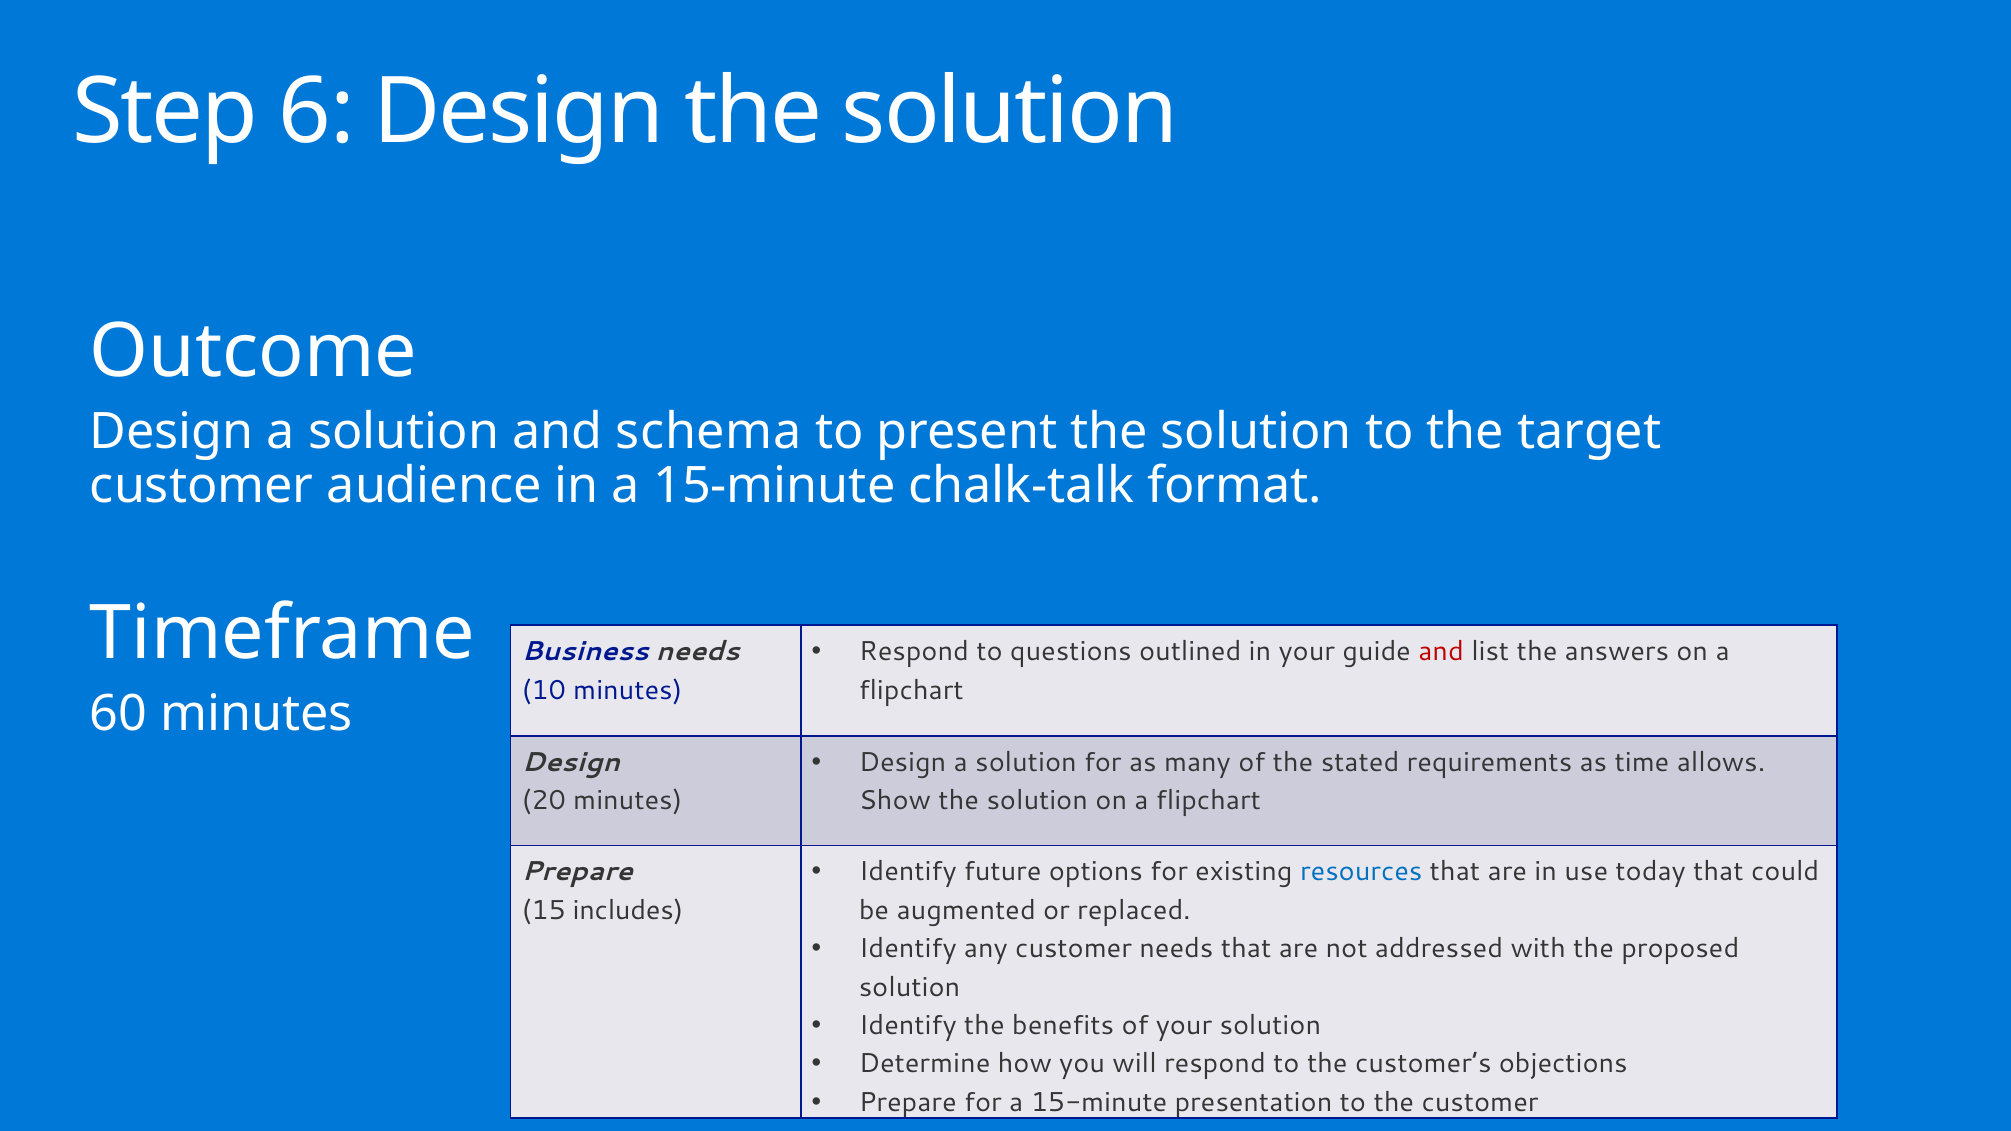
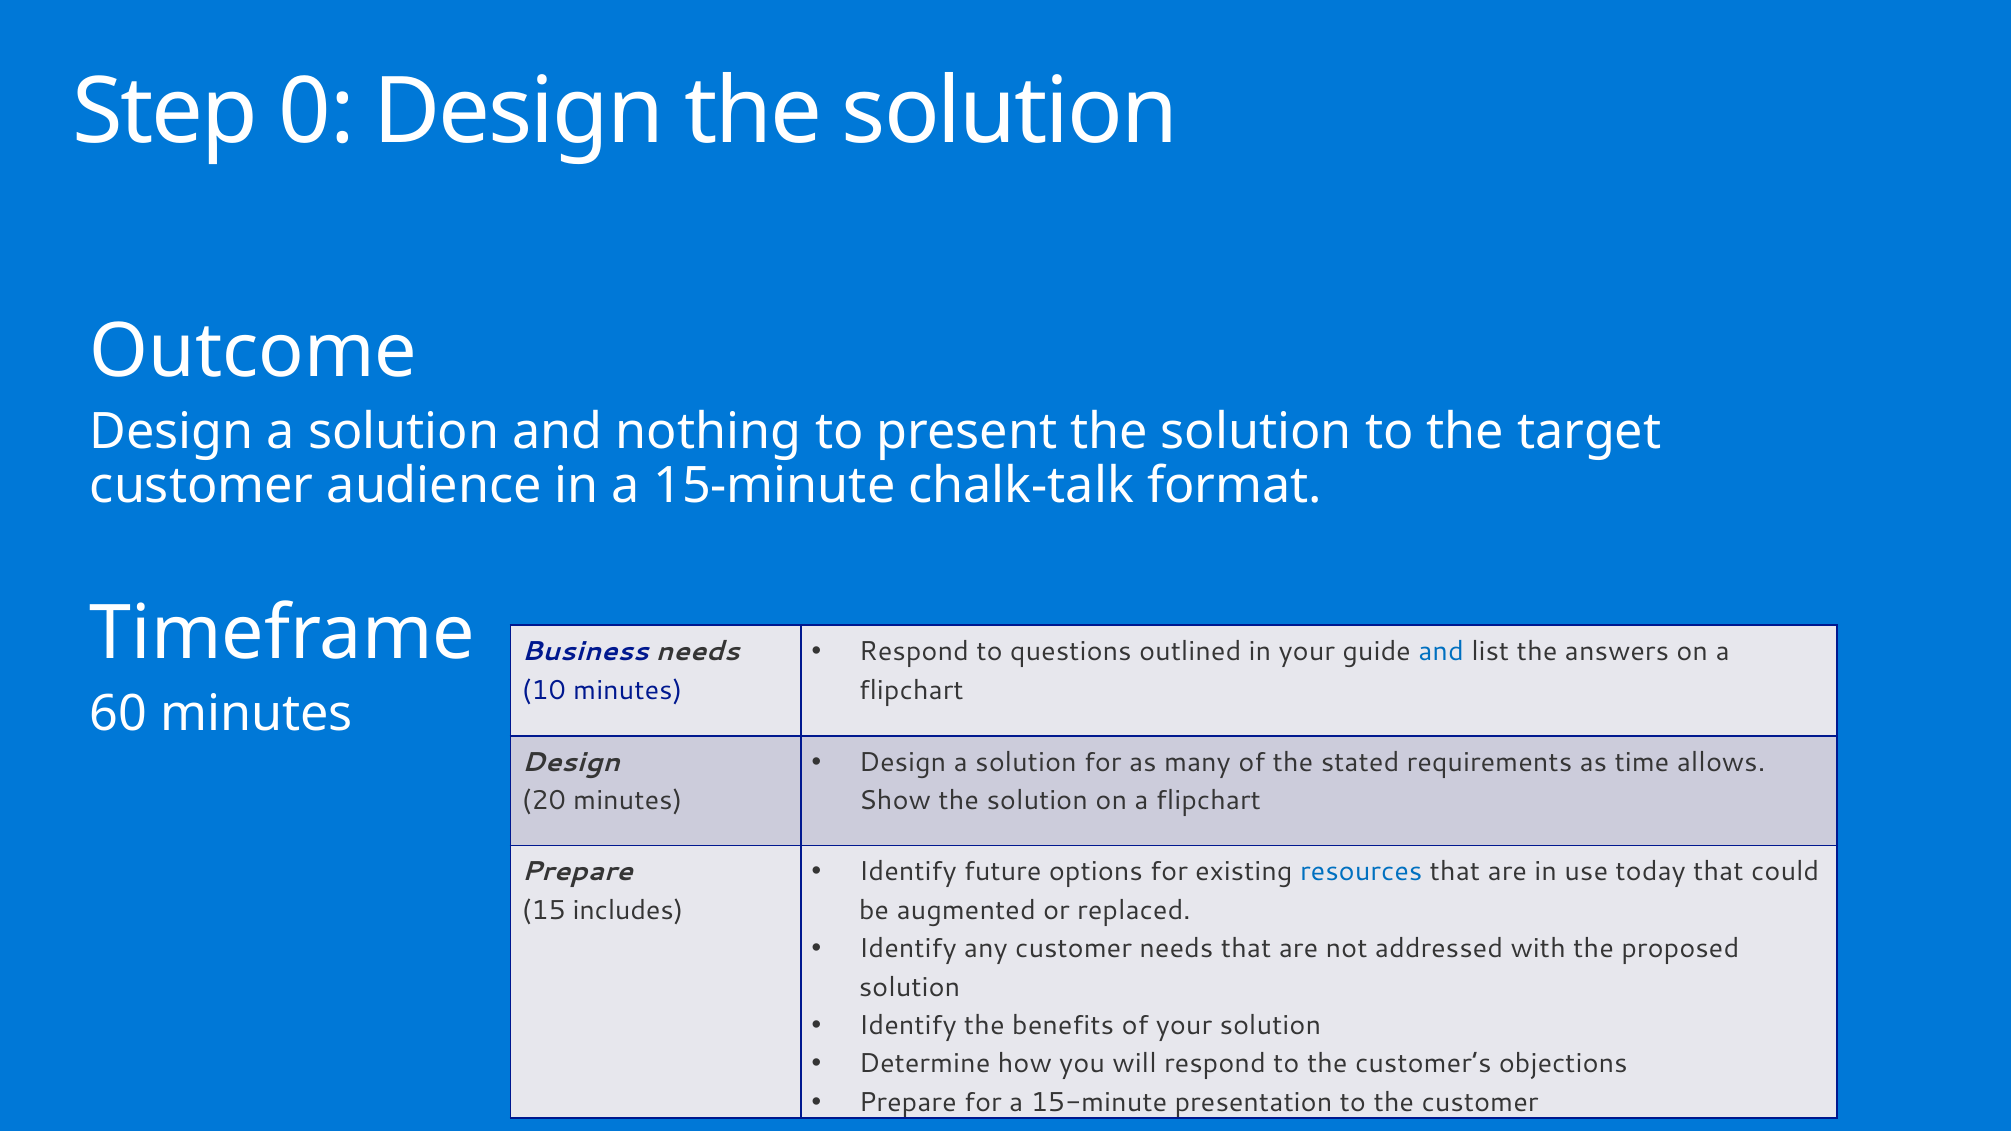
6: 6 -> 0 (317, 112)
schema: schema -> nothing (709, 432)
and colour: red -> blue (1441, 652)
